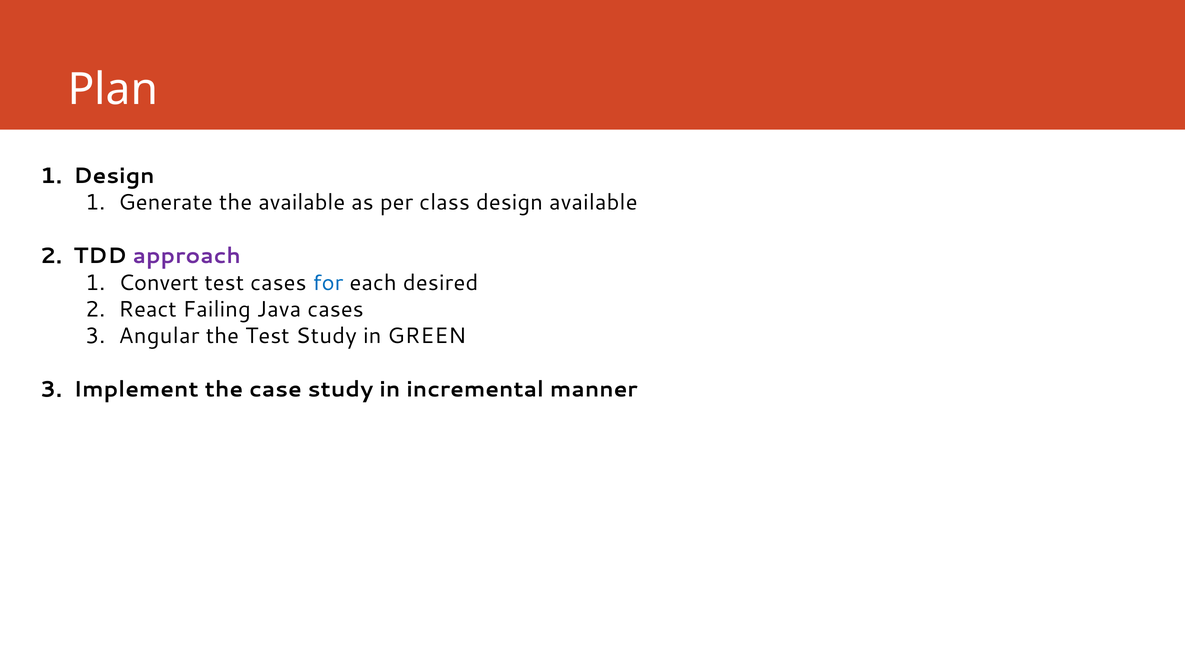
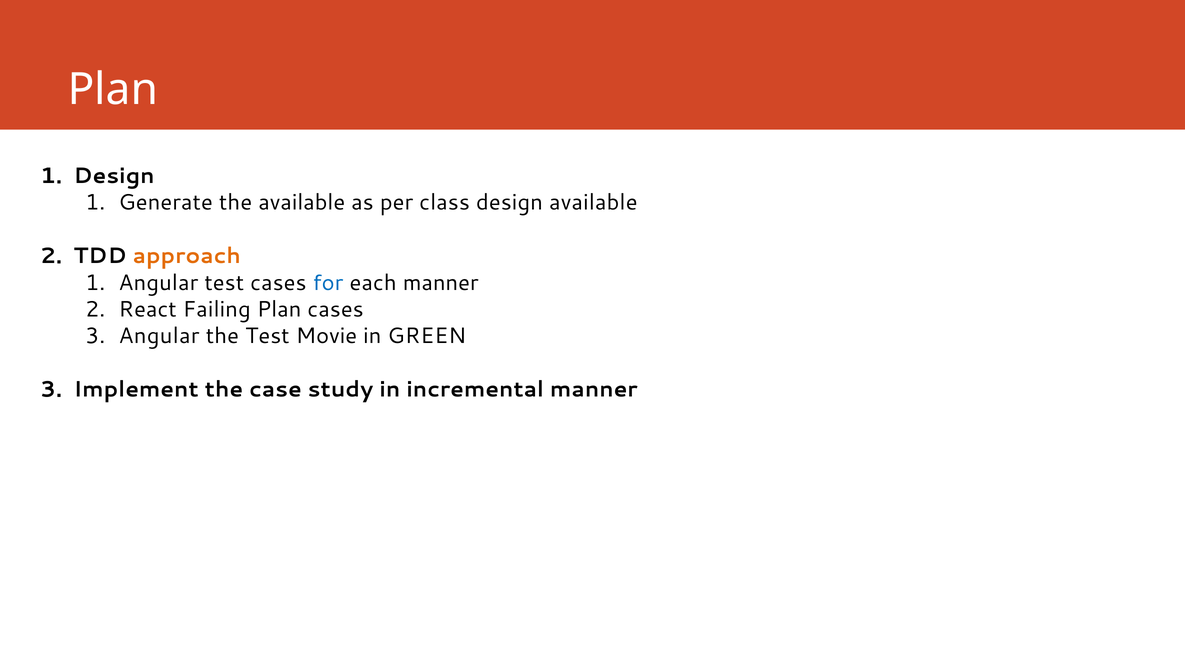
approach colour: purple -> orange (187, 256)
Convert: Convert -> Angular (158, 282)
each desired: desired -> manner (441, 282)
Failing Java: Java -> Plan (279, 309)
Test Study: Study -> Movie (326, 336)
